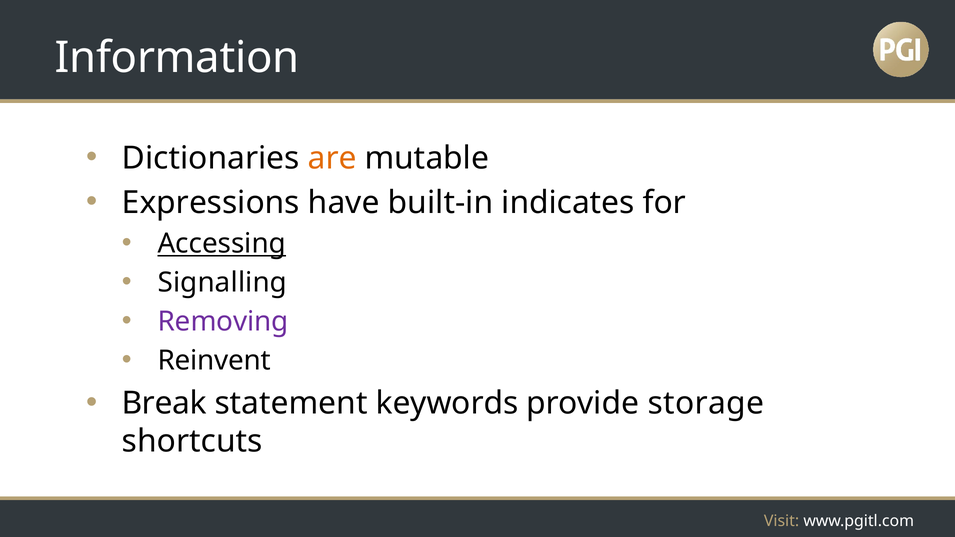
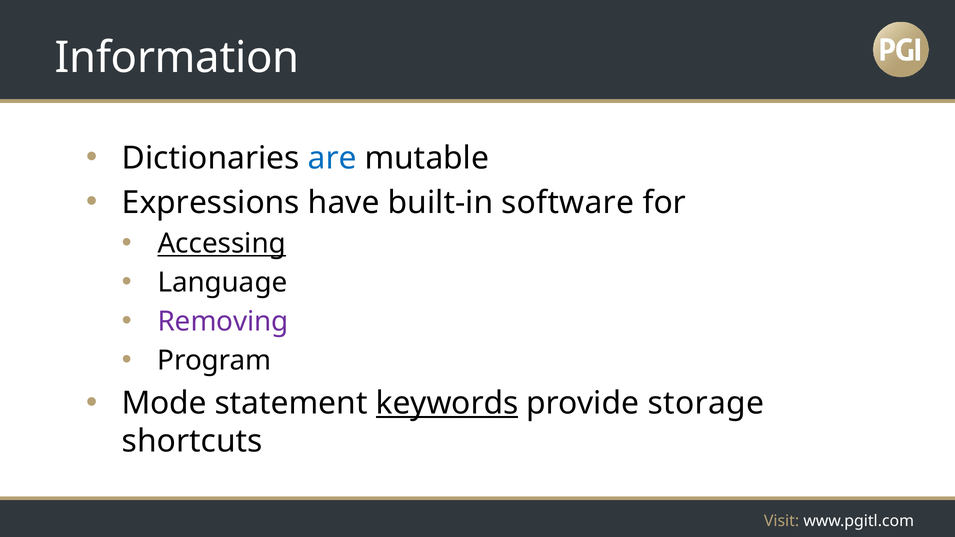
are colour: orange -> blue (332, 158)
indicates: indicates -> software (568, 203)
Signalling: Signalling -> Language (222, 283)
Reinvent: Reinvent -> Program (214, 361)
Break: Break -> Mode (164, 403)
keywords underline: none -> present (447, 403)
